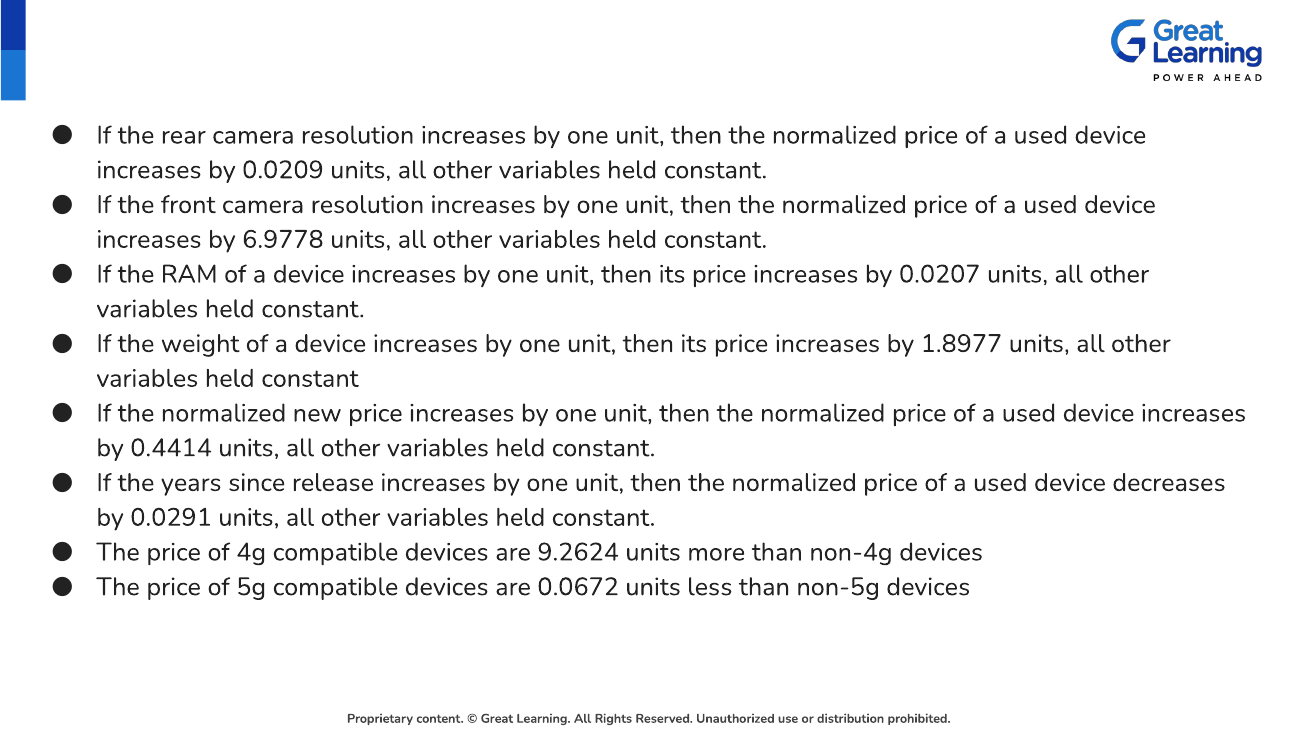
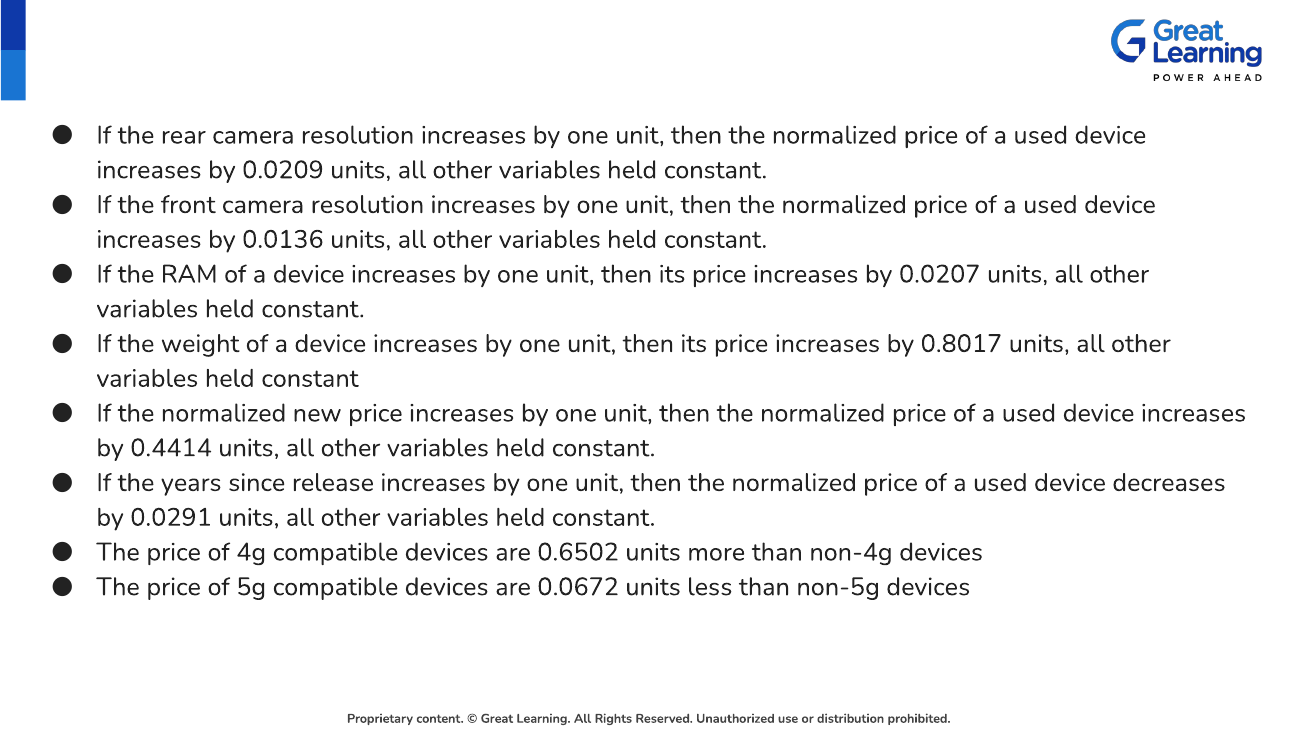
6.9778: 6.9778 -> 0.0136 (283, 239)
1.8977: 1.8977 -> 0.8017 (961, 344)
9.2624: 9.2624 -> 0.6502 (578, 552)
